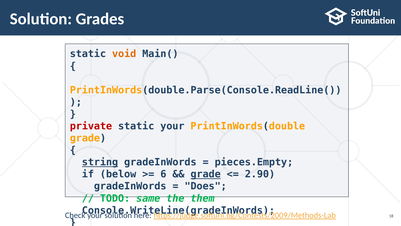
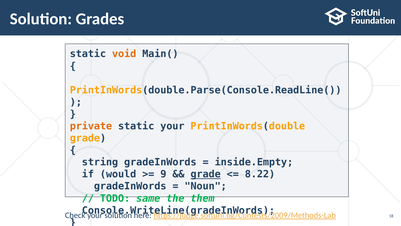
private colour: red -> orange (91, 126)
string underline: present -> none (100, 162)
pieces.Empty: pieces.Empty -> inside.Empty (254, 162)
below: below -> would (118, 174)
6: 6 -> 9 (163, 174)
2.90: 2.90 -> 8.22 (260, 174)
Does: Does -> Noun (206, 186)
